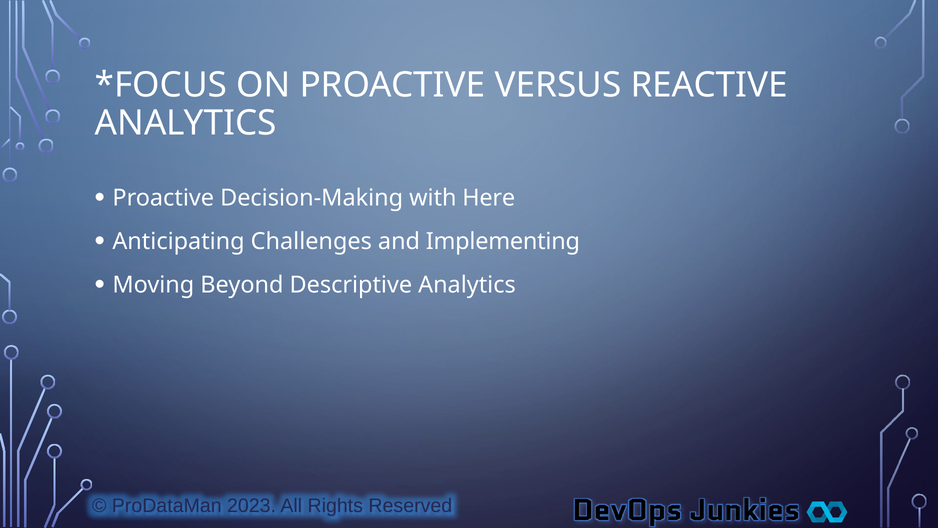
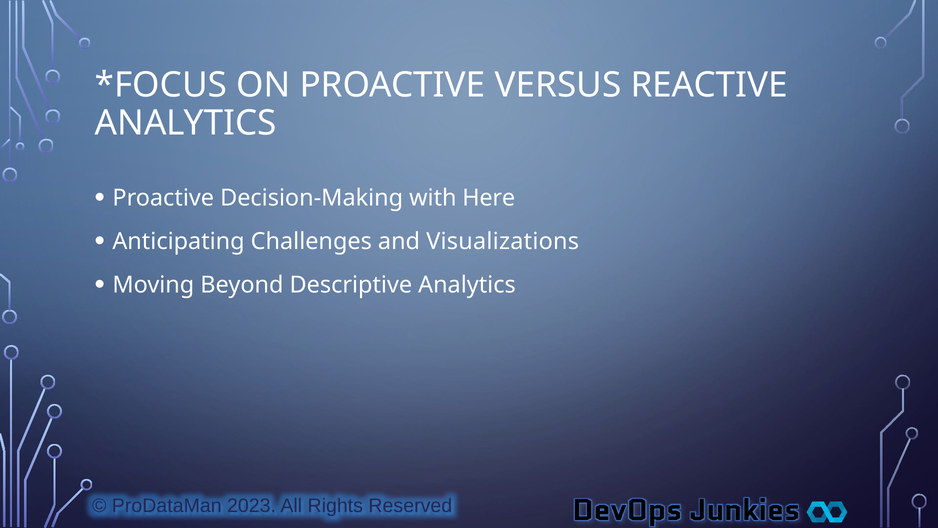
Implementing: Implementing -> Visualizations (503, 241)
